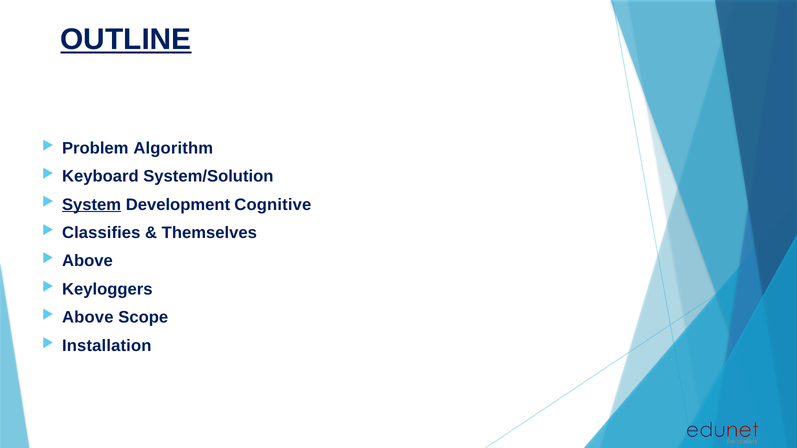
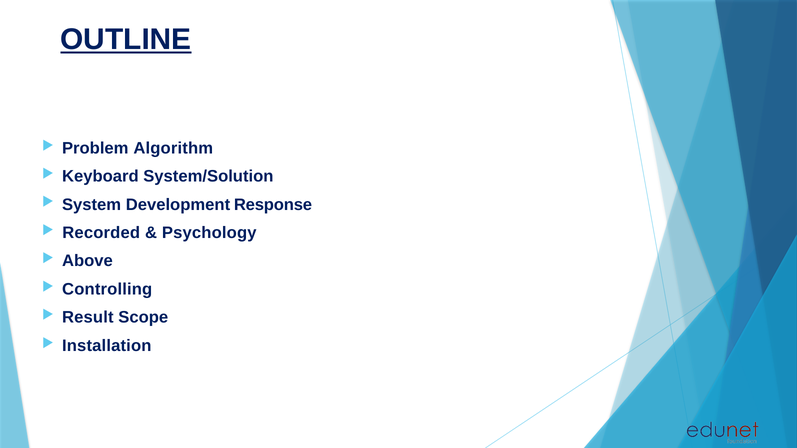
System underline: present -> none (92, 205)
Cognitive: Cognitive -> Response (273, 205)
Classifies: Classifies -> Recorded (101, 233)
Themselves: Themselves -> Psychology (209, 233)
Keyloggers: Keyloggers -> Controlling (107, 289)
Above: Above -> Result (88, 318)
